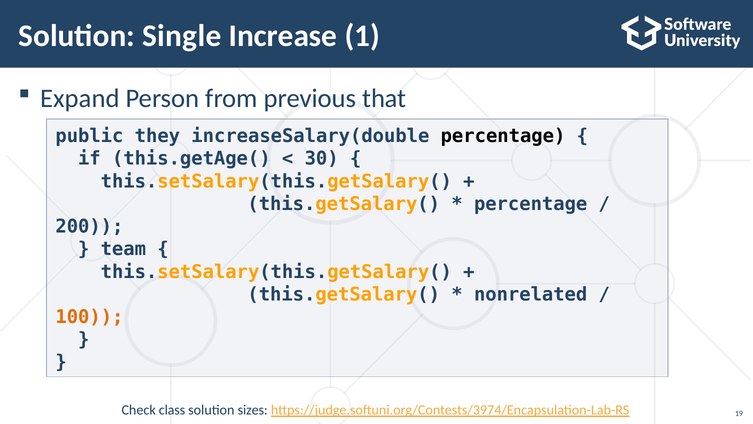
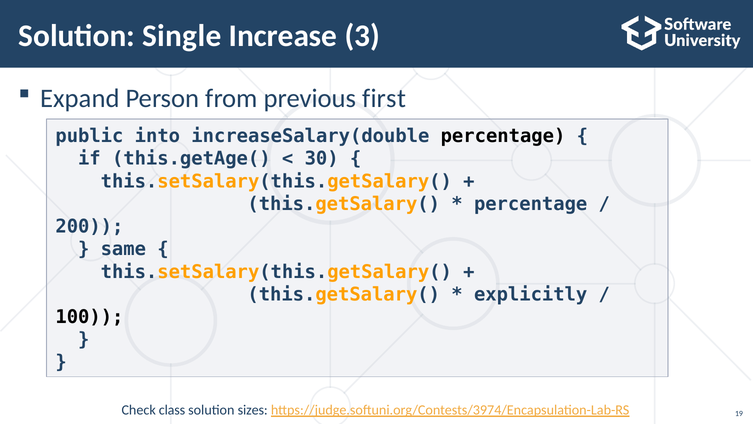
1: 1 -> 3 (362, 36)
that: that -> first (384, 98)
they: they -> into (157, 136)
team: team -> same (123, 249)
nonrelated: nonrelated -> explicitly (531, 294)
100 colour: orange -> black (89, 317)
